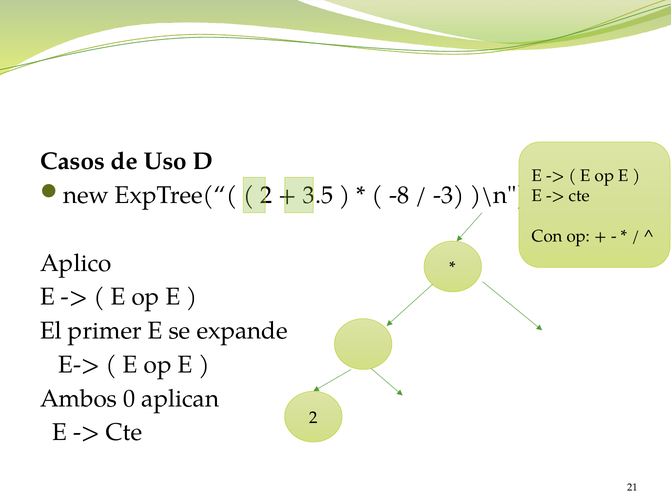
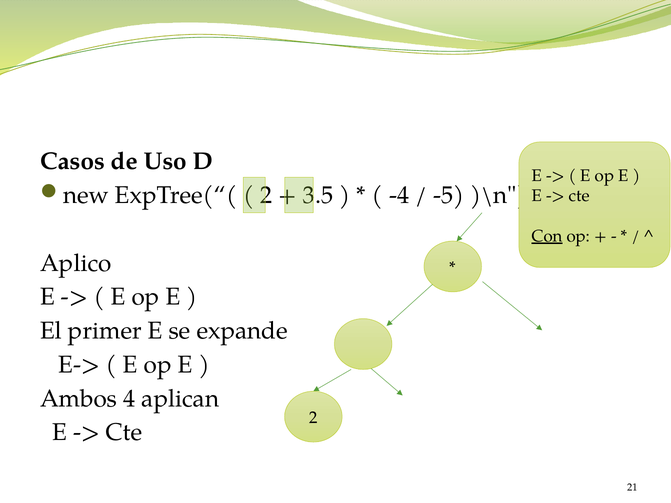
-8: -8 -> -4 (399, 195)
-3: -3 -> -5 (449, 195)
Con underline: none -> present (547, 236)
0: 0 -> 4 (129, 399)
